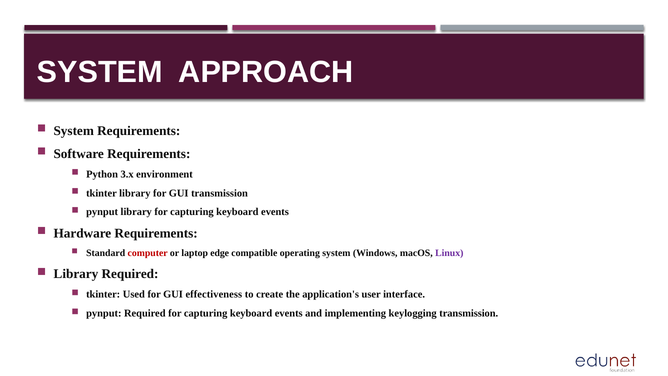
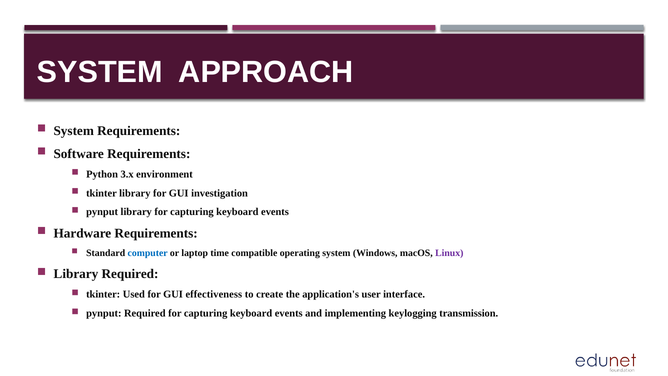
GUI transmission: transmission -> investigation (220, 193)
computer colour: red -> blue (148, 253)
edge: edge -> time (220, 253)
